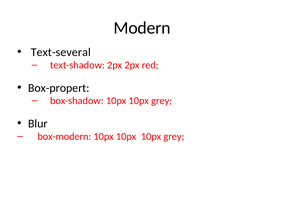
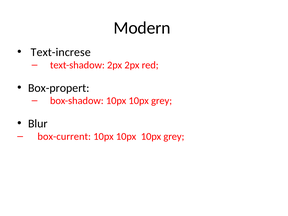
Text-several: Text-several -> Text-increse (61, 52)
box-modern: box-modern -> box-current (64, 136)
